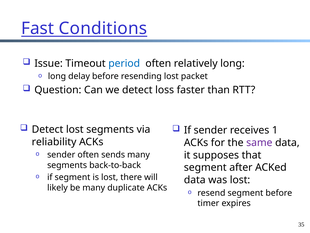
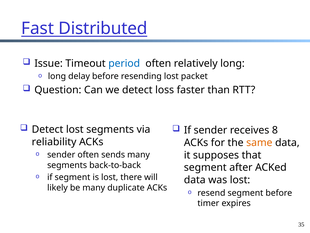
Conditions: Conditions -> Distributed (103, 28)
1: 1 -> 8 (275, 130)
same colour: purple -> orange (259, 142)
